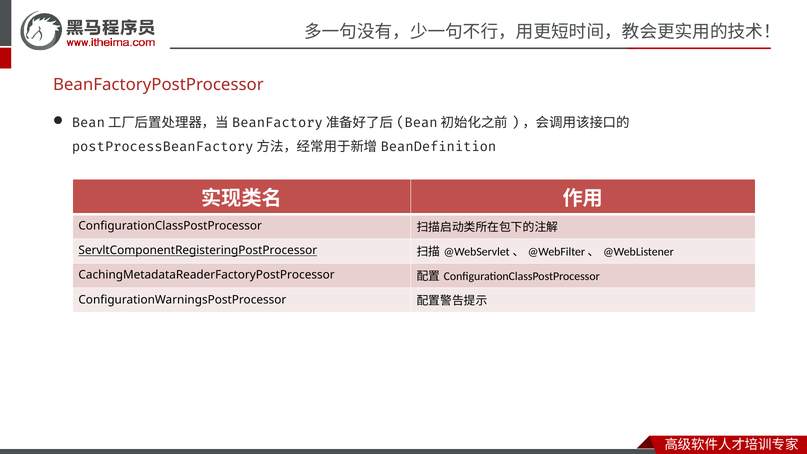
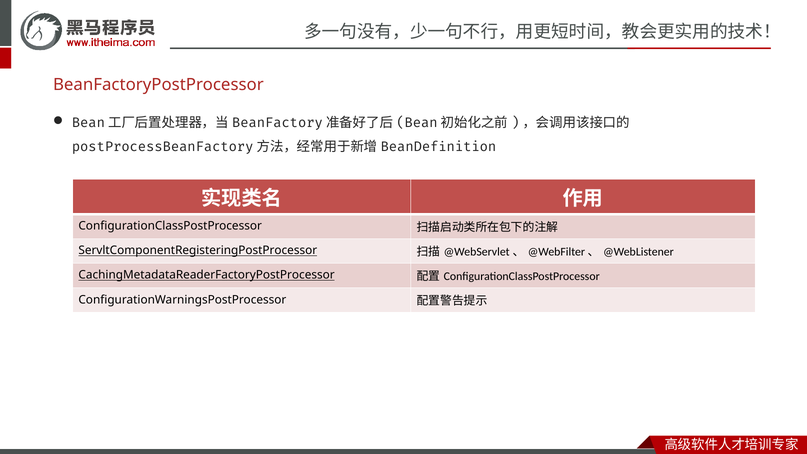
CachingMetadataReaderFactoryPostProcessor underline: none -> present (207, 275)
